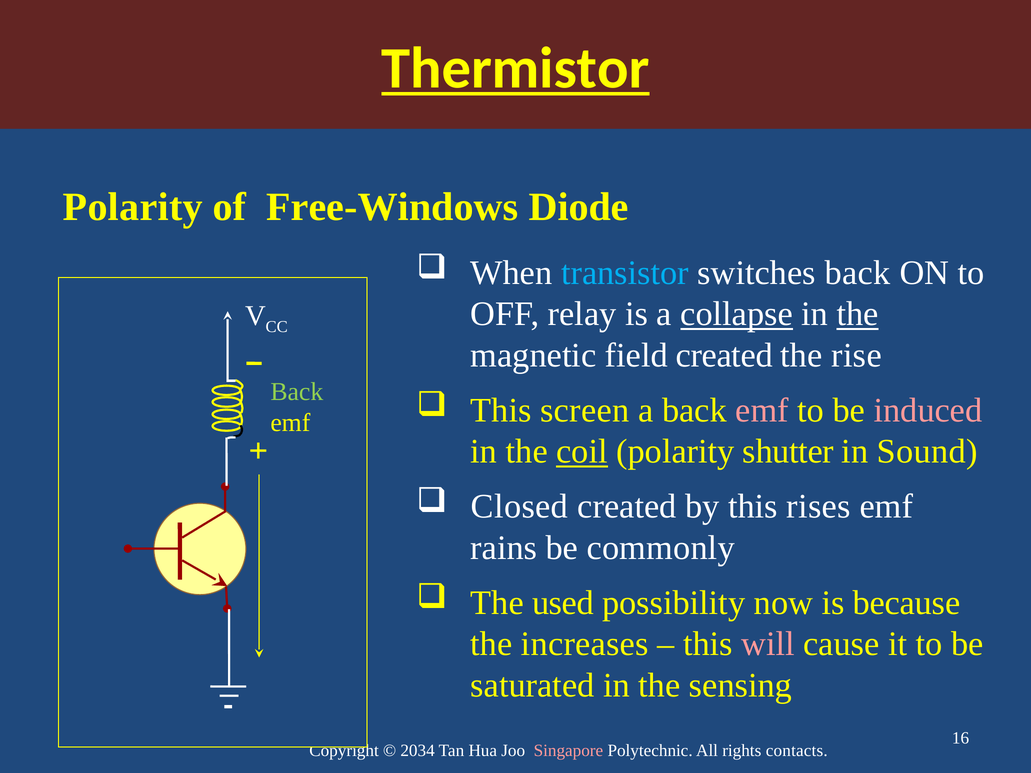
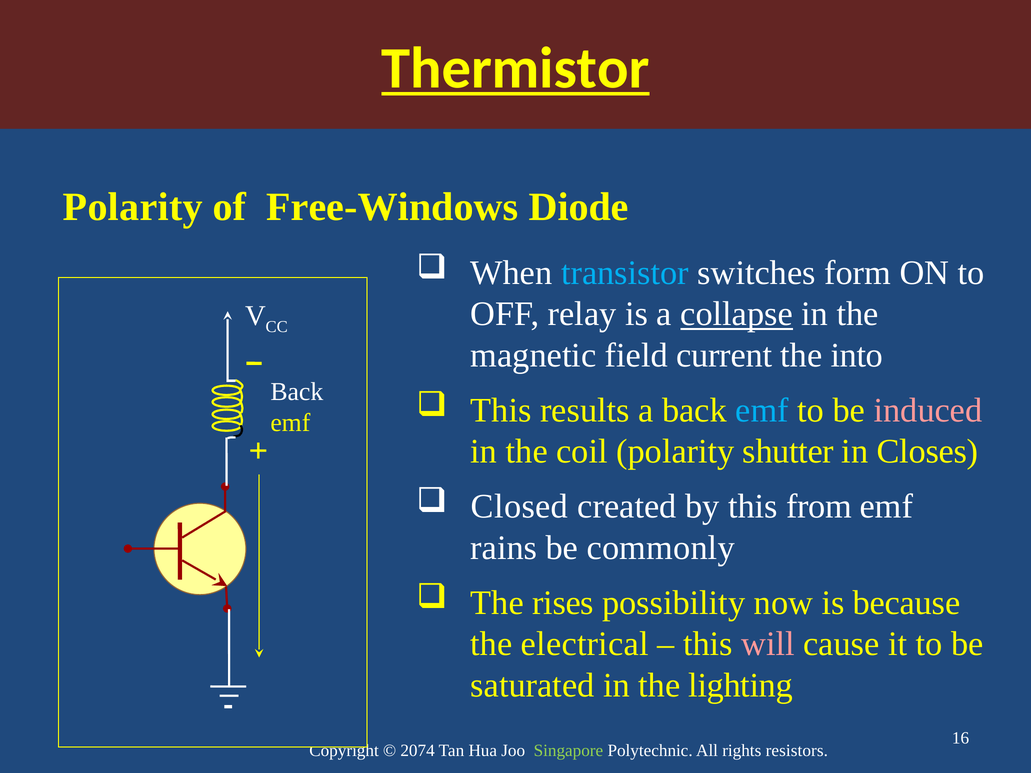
switches back: back -> form (858, 273)
the underline: present -> none (858, 314)
field created: created -> current (724, 355)
rise: rise -> into (857, 355)
Back colour: light green -> white (297, 392)
screen: screen -> results (585, 410)
emf colour: pink -> light blue (762, 410)
coil underline: present -> none (582, 452)
Sound: Sound -> Closes (928, 452)
rises: rises -> from (819, 507)
used: used -> rises (563, 603)
increases: increases -> electrical (585, 644)
sensing: sensing -> lighting (741, 685)
2034: 2034 -> 2074 (418, 751)
Singapore colour: pink -> light green (568, 751)
contacts: contacts -> resistors (797, 751)
